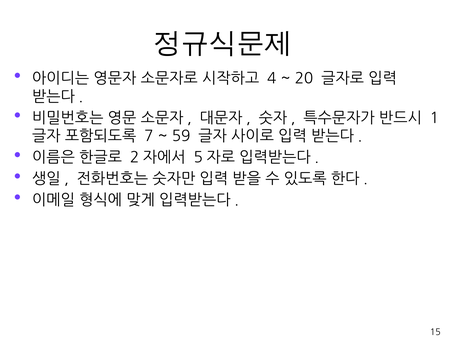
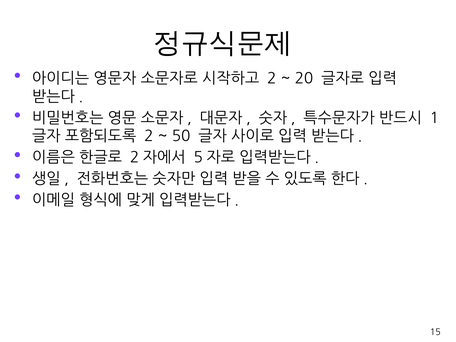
4: 4 -> 2 (272, 78)
7: 7 -> 2 (149, 136)
59: 59 -> 50 (181, 136)
